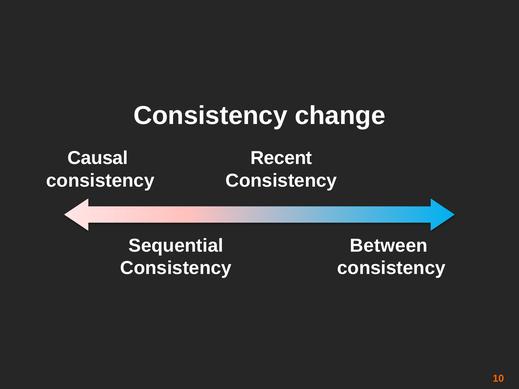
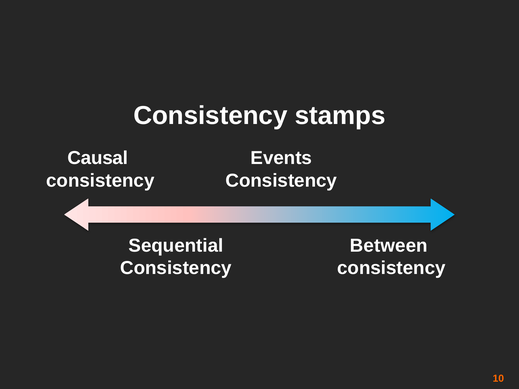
change: change -> stamps (340, 116)
Recent: Recent -> Events (281, 158)
